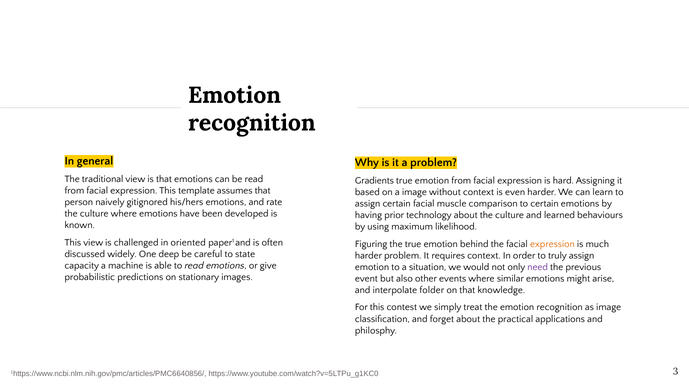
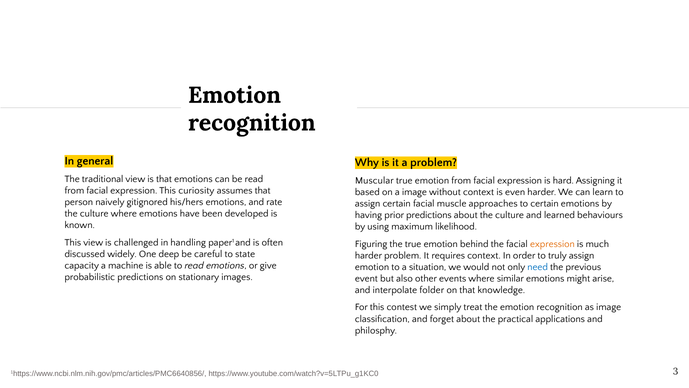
Gradients: Gradients -> Muscular (374, 180)
template: template -> curiosity (196, 190)
comparison: comparison -> approaches (493, 203)
prior technology: technology -> predictions (429, 215)
oriented: oriented -> handling (188, 242)
need colour: purple -> blue (538, 267)
